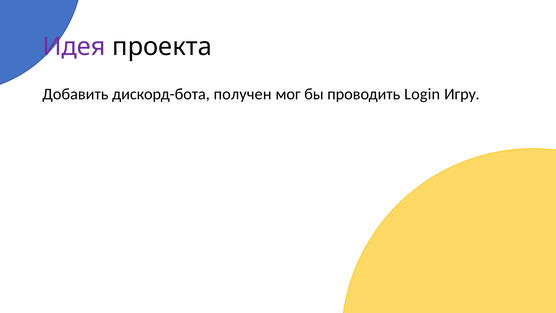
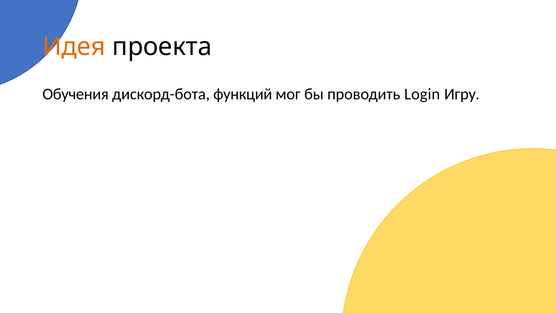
Идея colour: purple -> orange (74, 47)
Добавить: Добавить -> Обучения (76, 94)
получен: получен -> функций (243, 94)
